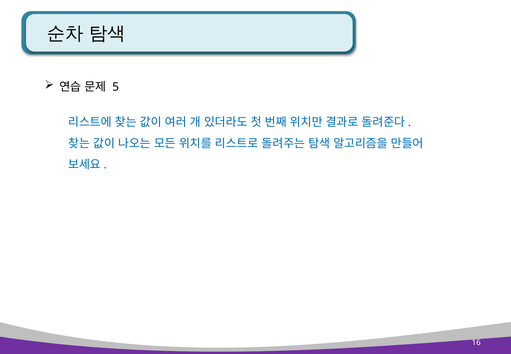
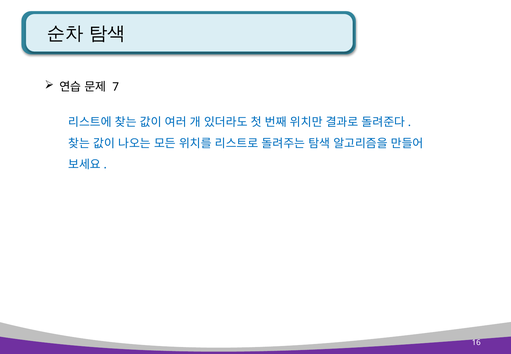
5: 5 -> 7 (116, 87)
